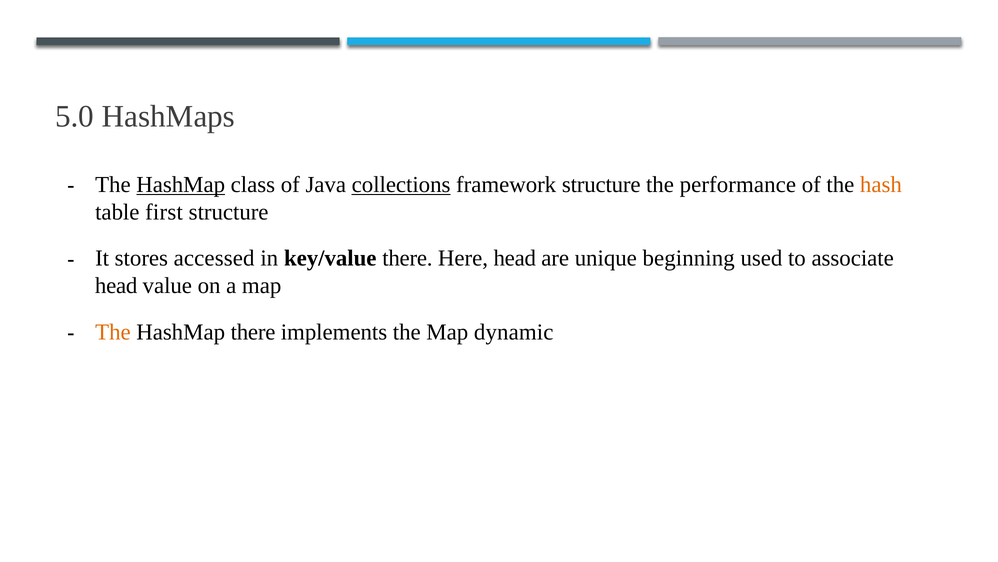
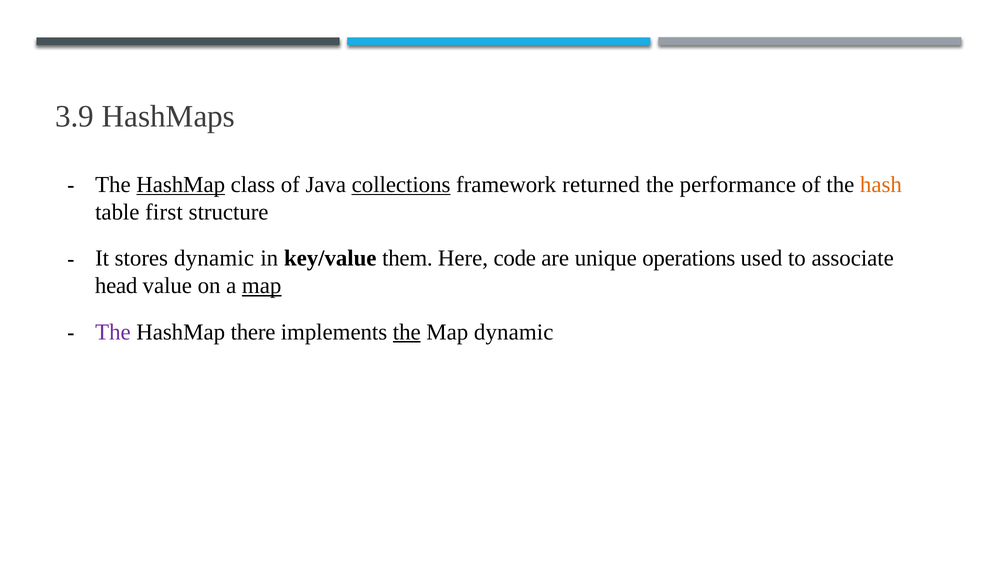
5.0: 5.0 -> 3.9 (75, 116)
framework structure: structure -> returned (601, 184)
stores accessed: accessed -> dynamic (214, 258)
key/value there: there -> them (407, 258)
Here head: head -> code (515, 258)
beginning: beginning -> operations (689, 258)
map underline: none -> present (262, 285)
The colour: orange -> purple (113, 332)
the underline: none -> present (407, 332)
